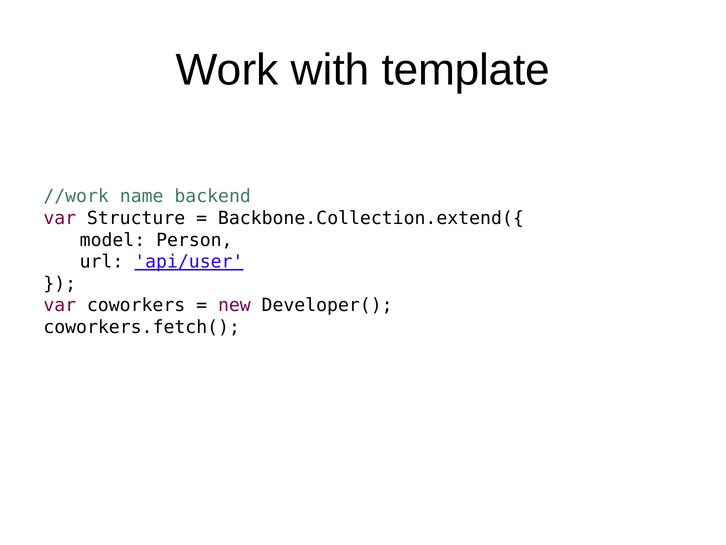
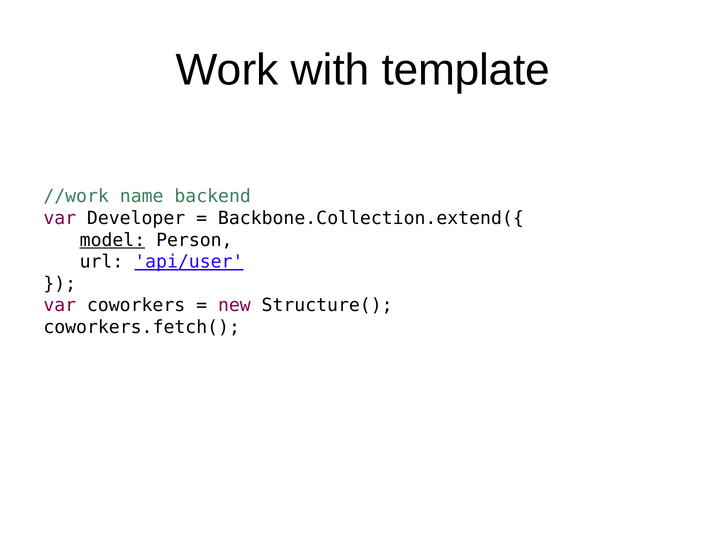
Structure: Structure -> Developer (136, 218)
model underline: none -> present (112, 240)
Developer(: Developer( -> Structure( (327, 305)
